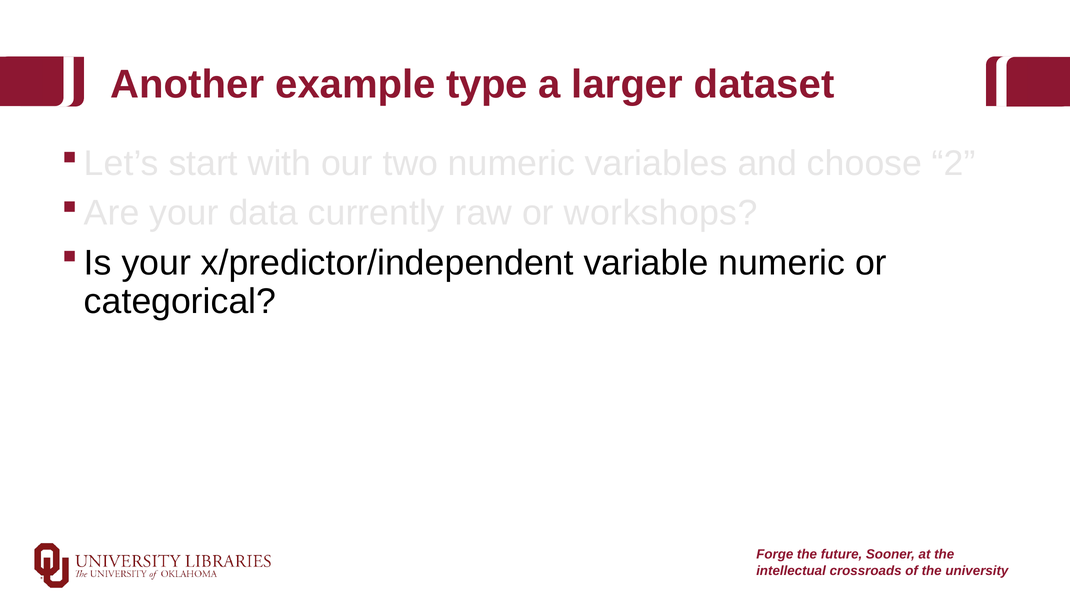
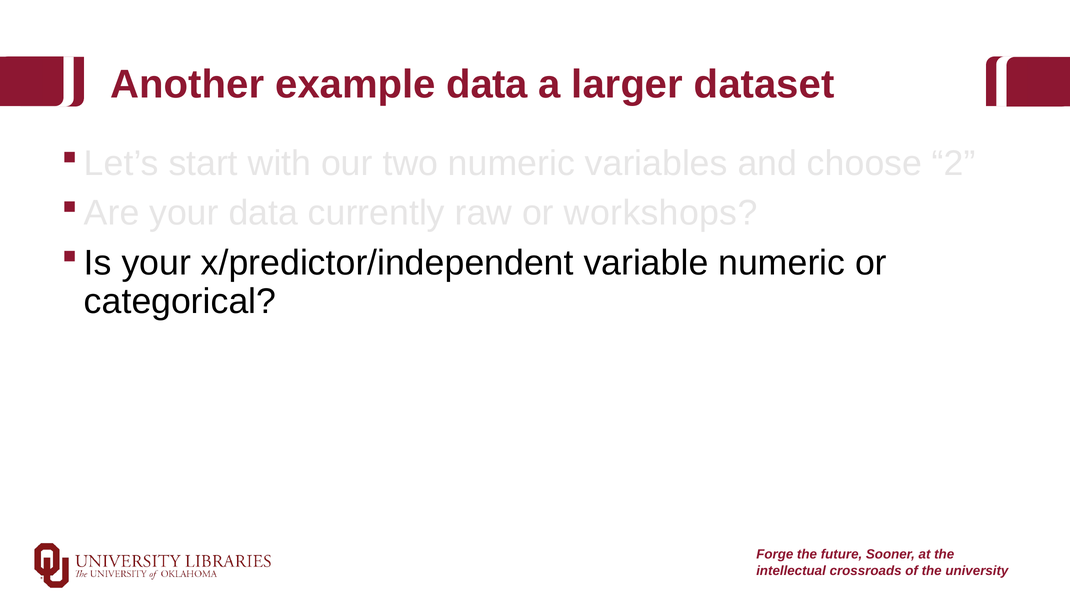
example type: type -> data (487, 85)
